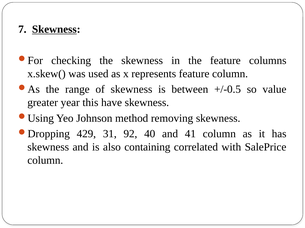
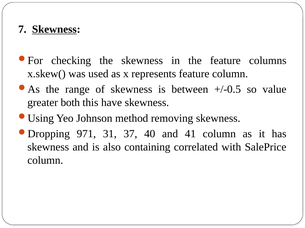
year: year -> both (70, 103)
429: 429 -> 971 (86, 134)
92: 92 -> 37 (130, 134)
